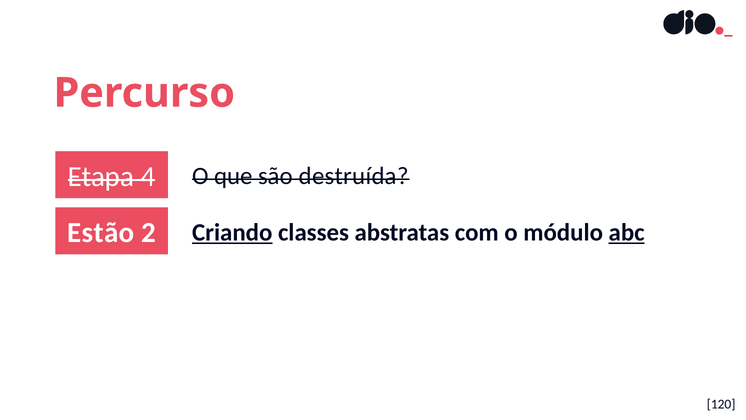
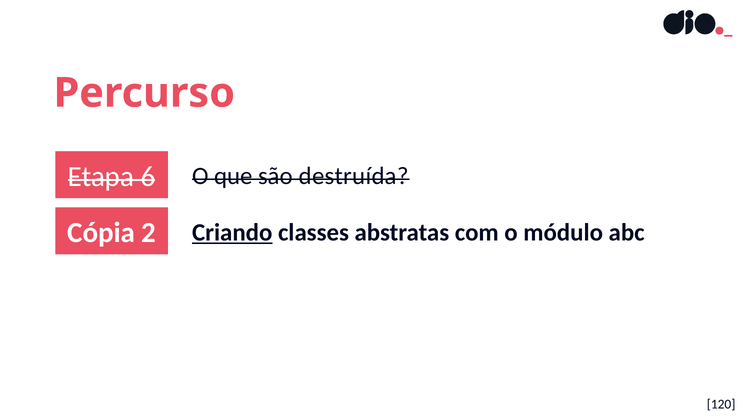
4: 4 -> 6 (148, 177)
Estão: Estão -> Cópia (101, 233)
abc underline: present -> none (627, 232)
